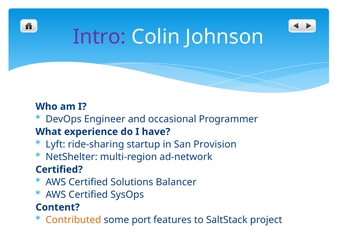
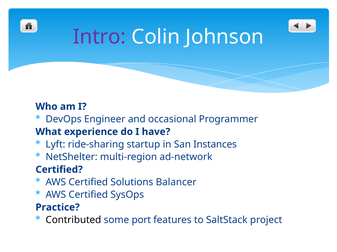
Provision: Provision -> Instances (215, 145)
Content: Content -> Practice (58, 208)
Contributed colour: orange -> black (73, 221)
